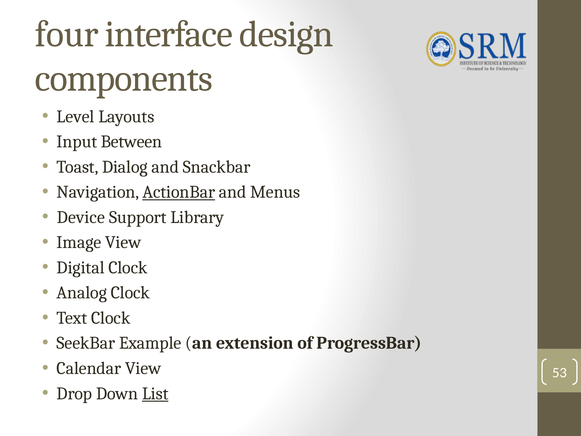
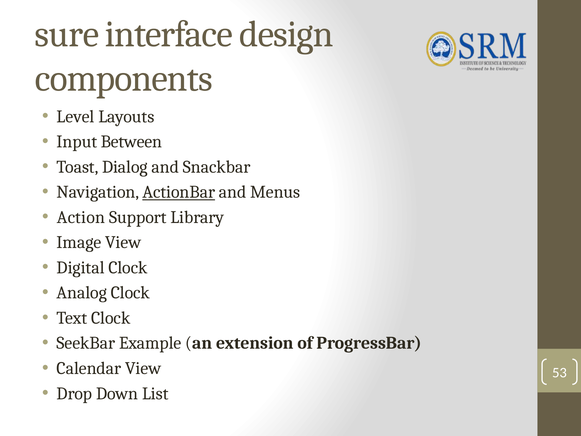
four: four -> sure (67, 34)
Device: Device -> Action (81, 217)
List underline: present -> none (155, 393)
